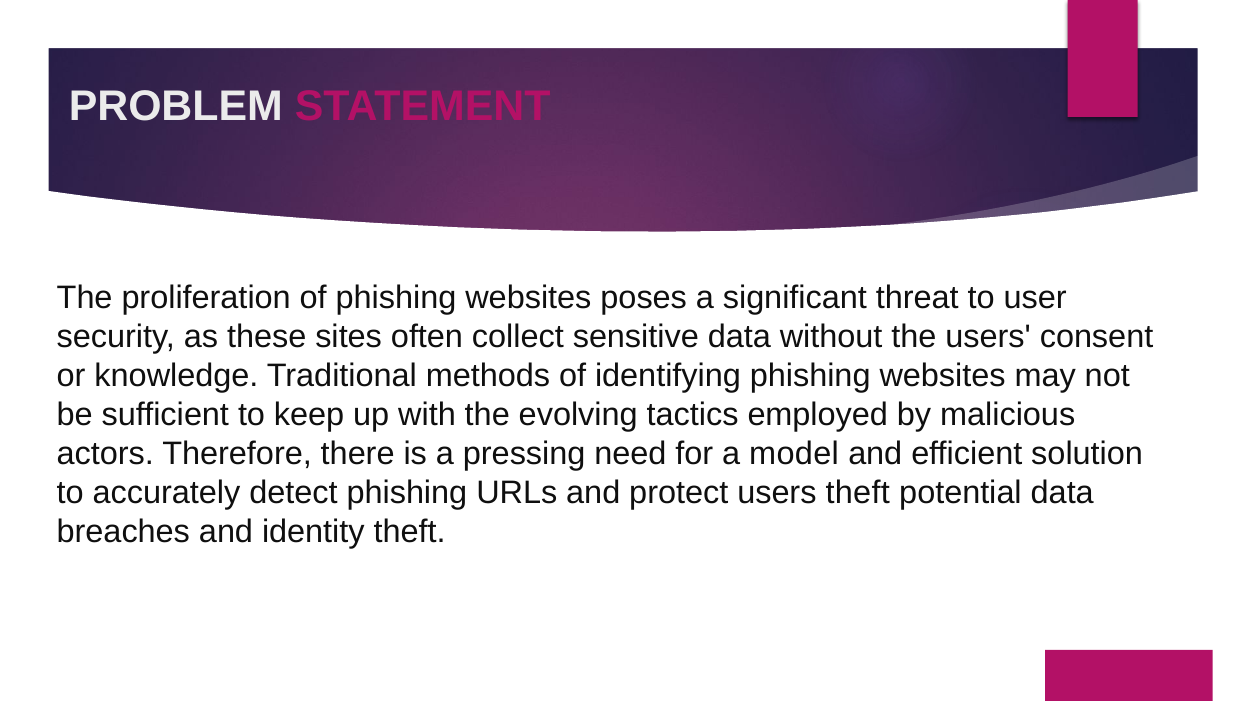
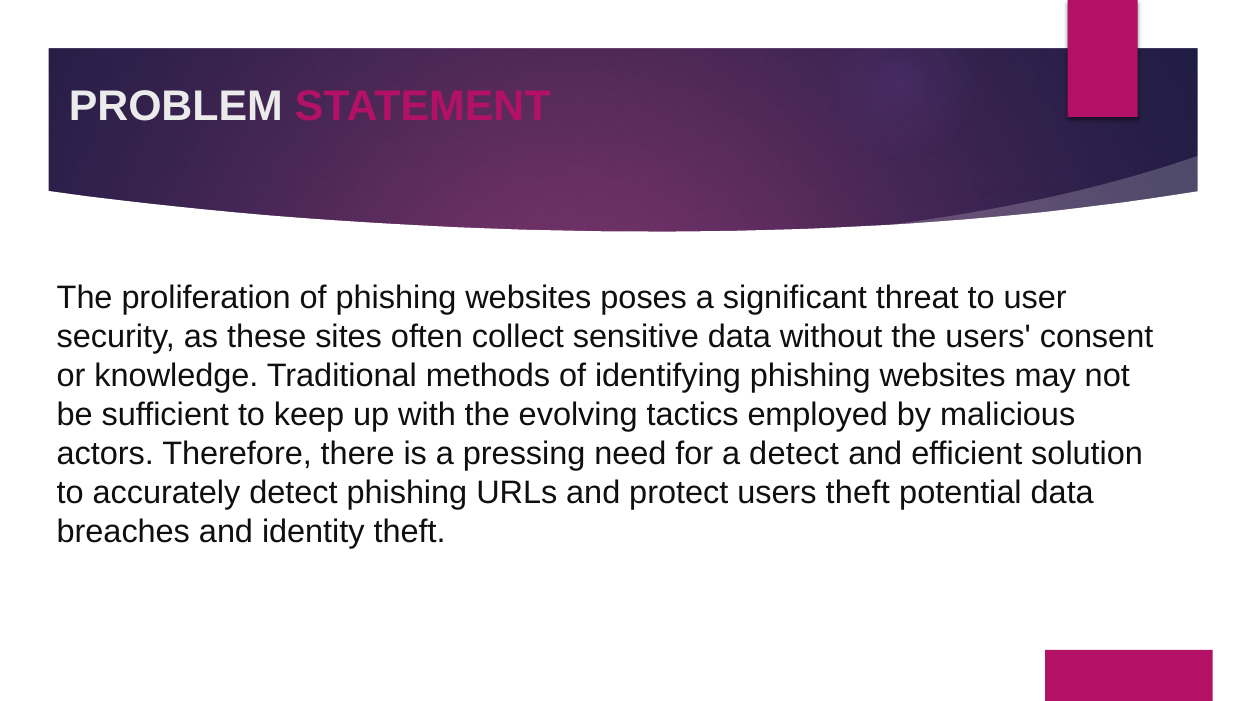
a model: model -> detect (794, 454)
